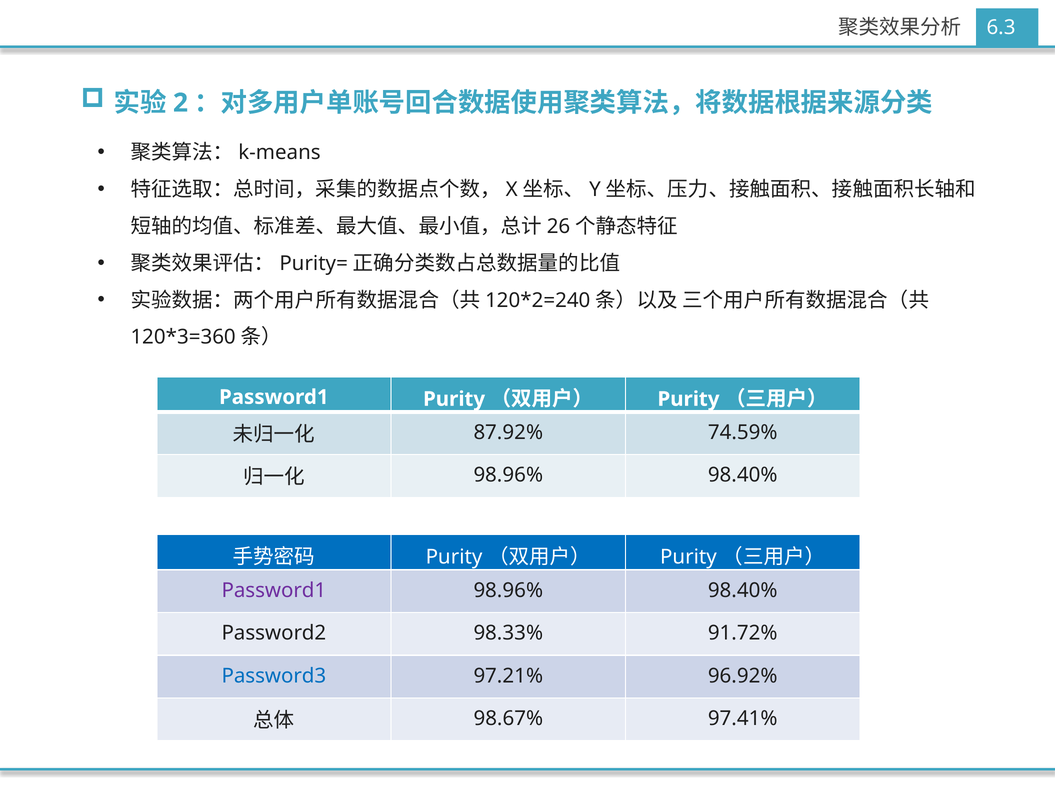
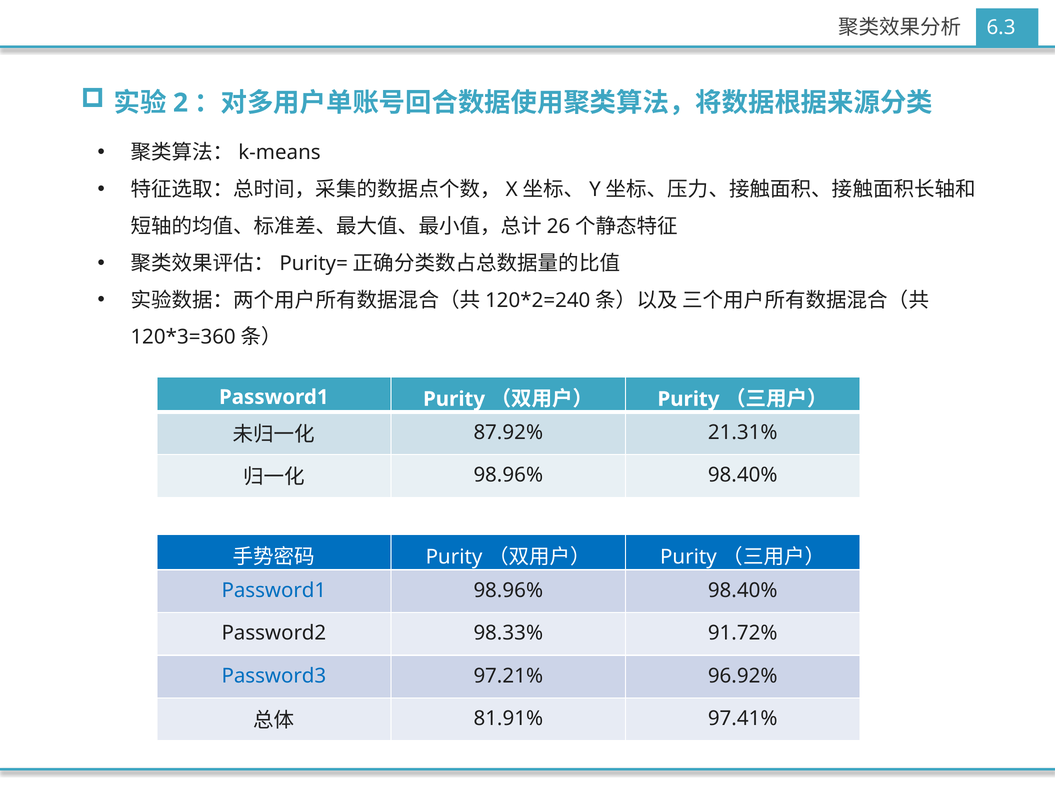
74.59%: 74.59% -> 21.31% (743, 432)
Password1 colour: purple -> blue (274, 590)
98.67%: 98.67% -> 81.91% (508, 719)
